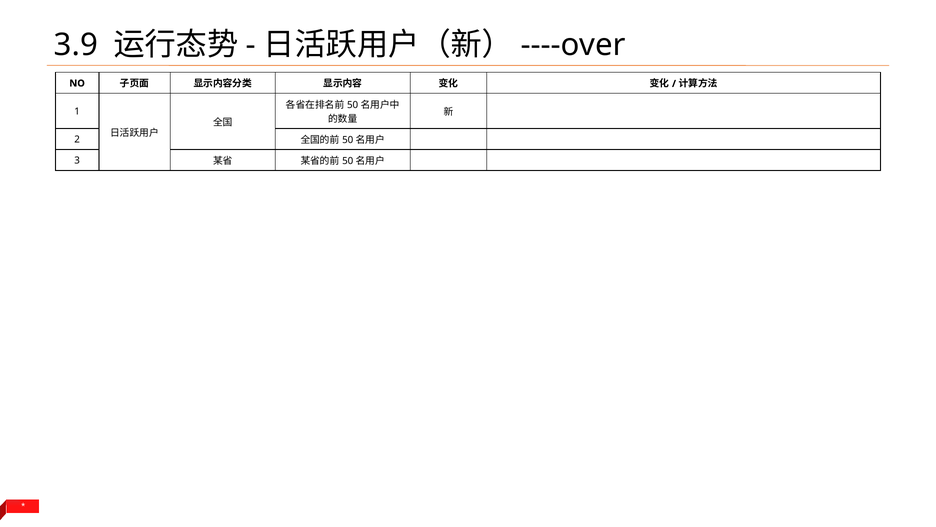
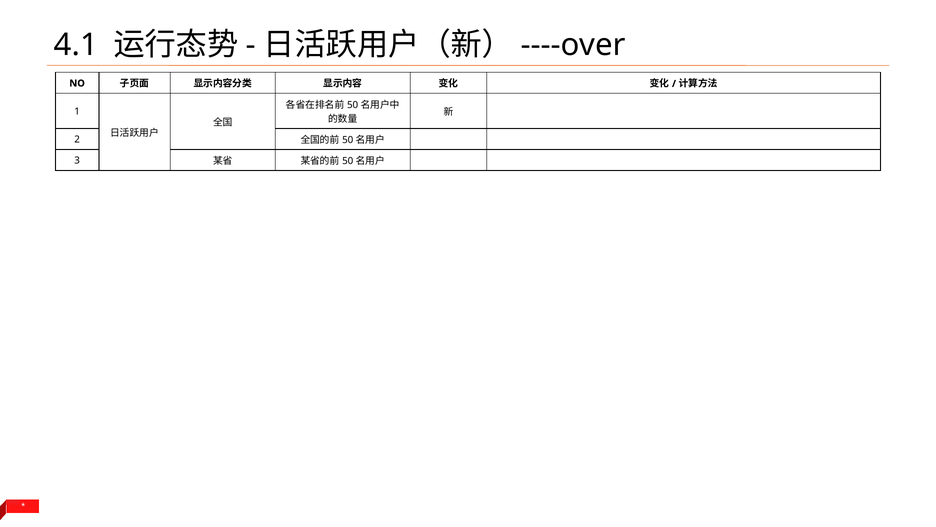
3.9: 3.9 -> 4.1 (76, 45)
